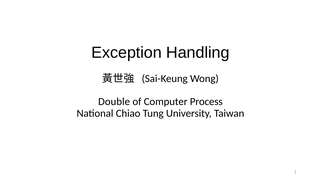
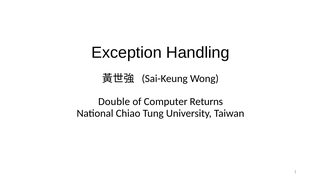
Process: Process -> Returns (206, 102)
